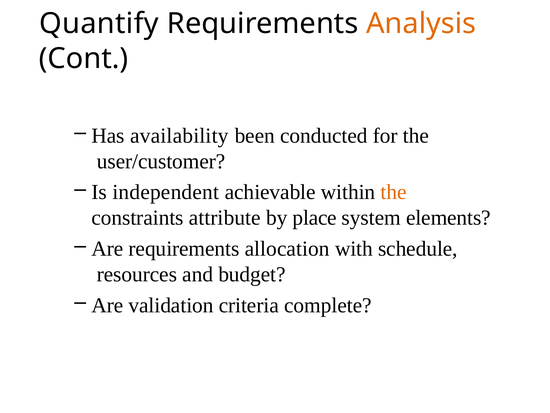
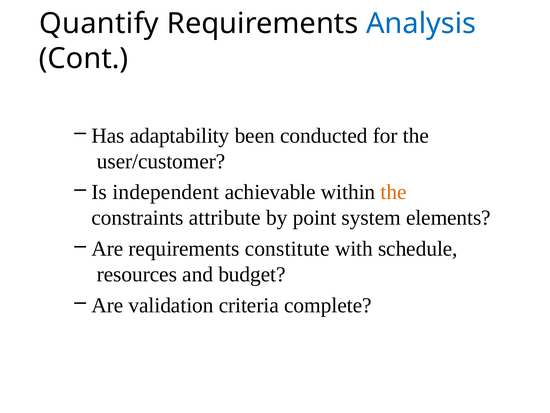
Analysis colour: orange -> blue (421, 24)
availability: availability -> adaptability (180, 136)
place: place -> point (315, 218)
allocation: allocation -> constitute (287, 248)
